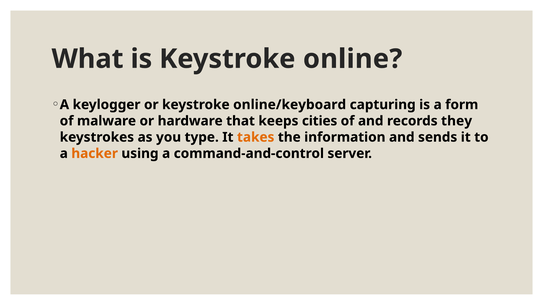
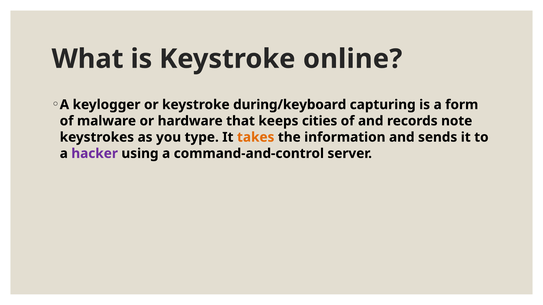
online/keyboard: online/keyboard -> during/keyboard (290, 105)
they: they -> note (457, 121)
hacker colour: orange -> purple (95, 154)
